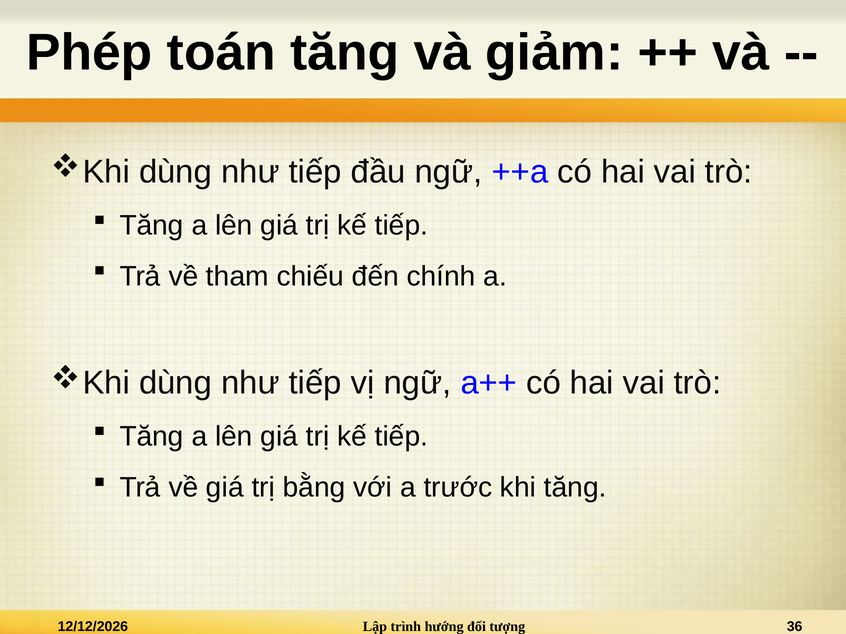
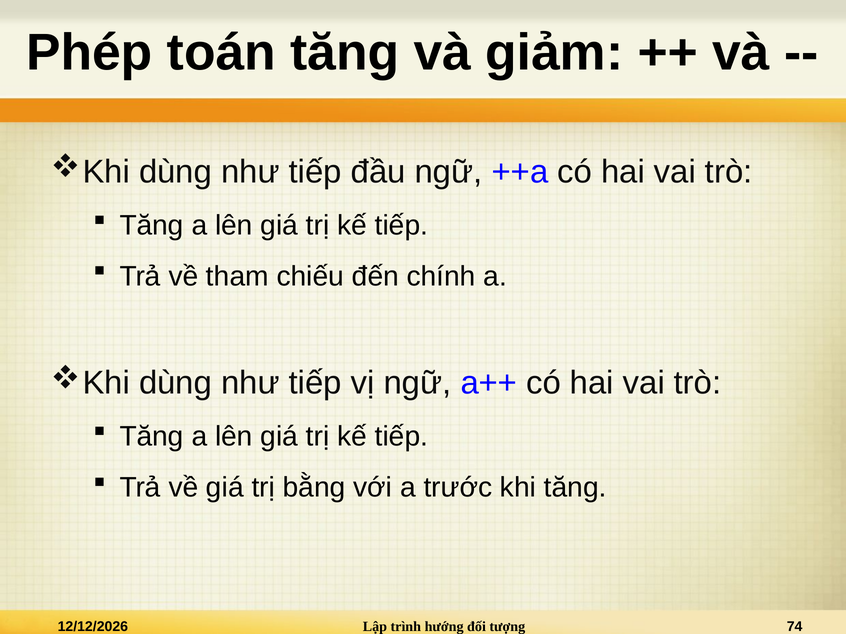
36: 36 -> 74 (795, 627)
